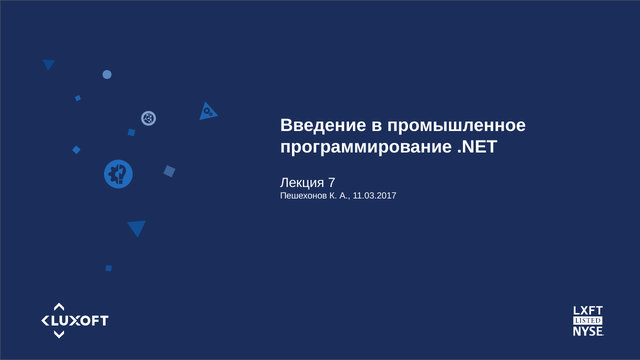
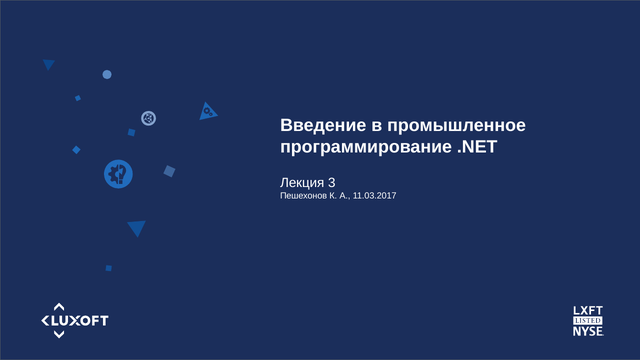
7: 7 -> 3 (332, 183)
